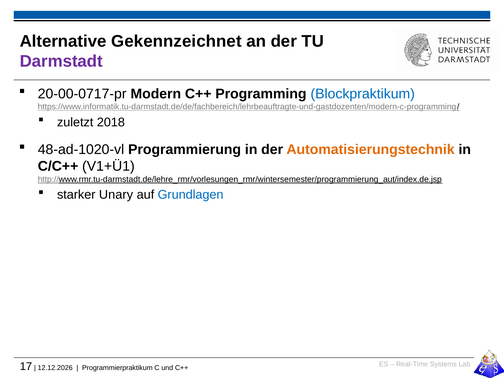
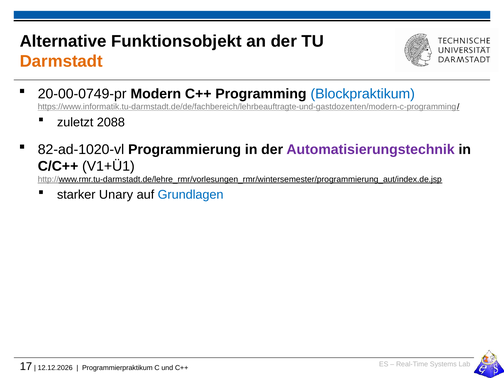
Gekennzeichnet: Gekennzeichnet -> Funktionsobjekt (177, 41)
Darmstadt colour: purple -> orange (61, 61)
20-00-0717-pr: 20-00-0717-pr -> 20-00-0749-pr (82, 94)
2018: 2018 -> 2088 (111, 122)
48-ad-1020-vl: 48-ad-1020-vl -> 82-ad-1020-vl (81, 149)
Automatisierungstechnik colour: orange -> purple (371, 149)
